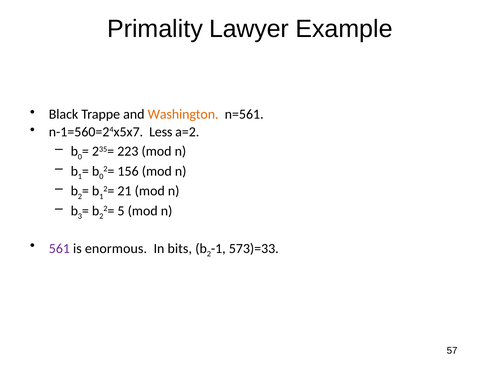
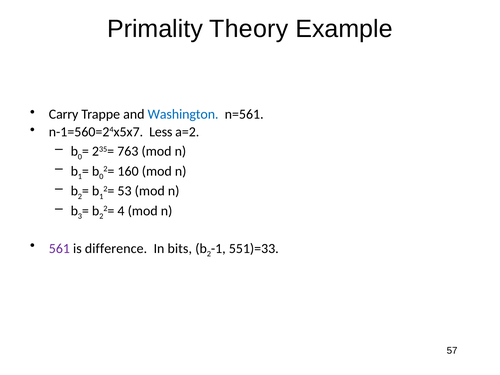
Lawyer: Lawyer -> Theory (249, 29)
Black: Black -> Carry (64, 114)
Washington colour: orange -> blue (183, 114)
223: 223 -> 763 (128, 151)
156: 156 -> 160 (128, 171)
21: 21 -> 53 (125, 191)
5: 5 -> 4 (121, 211)
enormous: enormous -> difference (116, 248)
573)=33: 573)=33 -> 551)=33 (254, 248)
